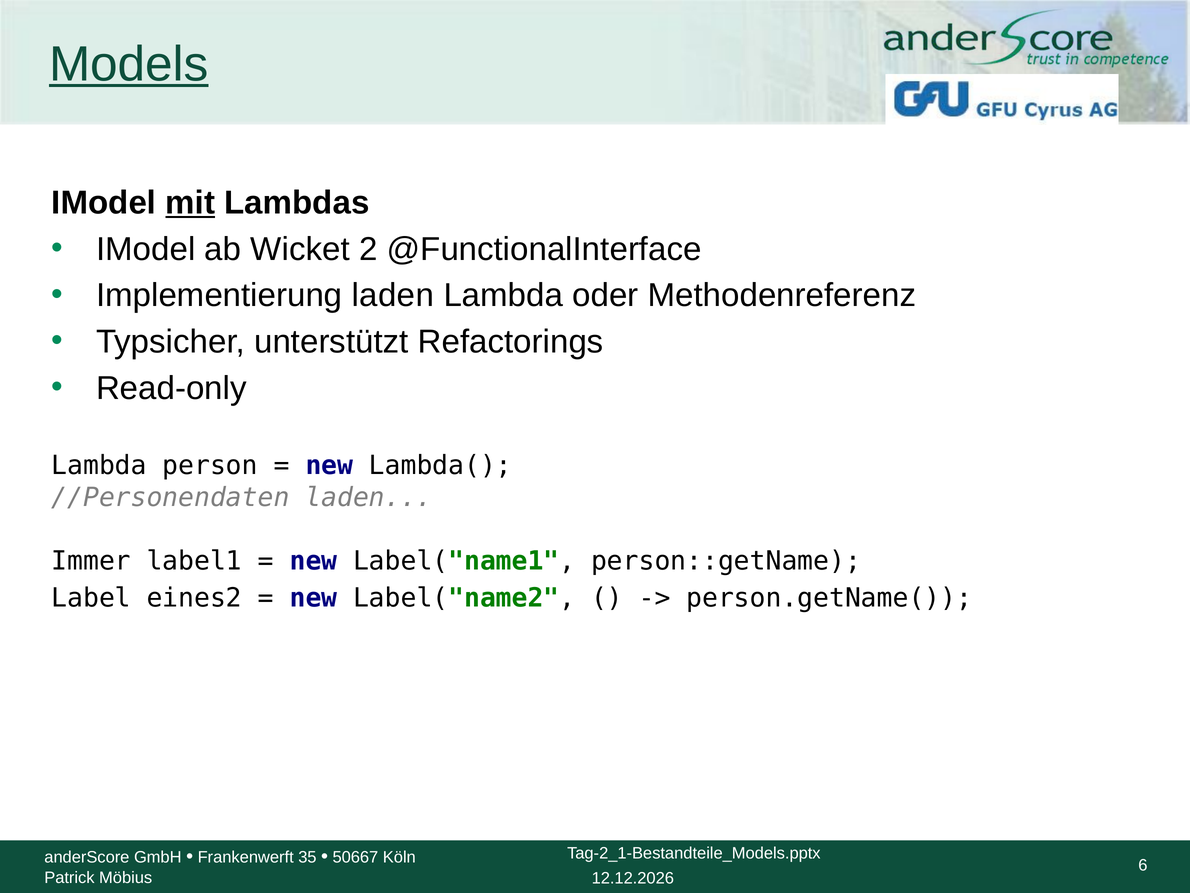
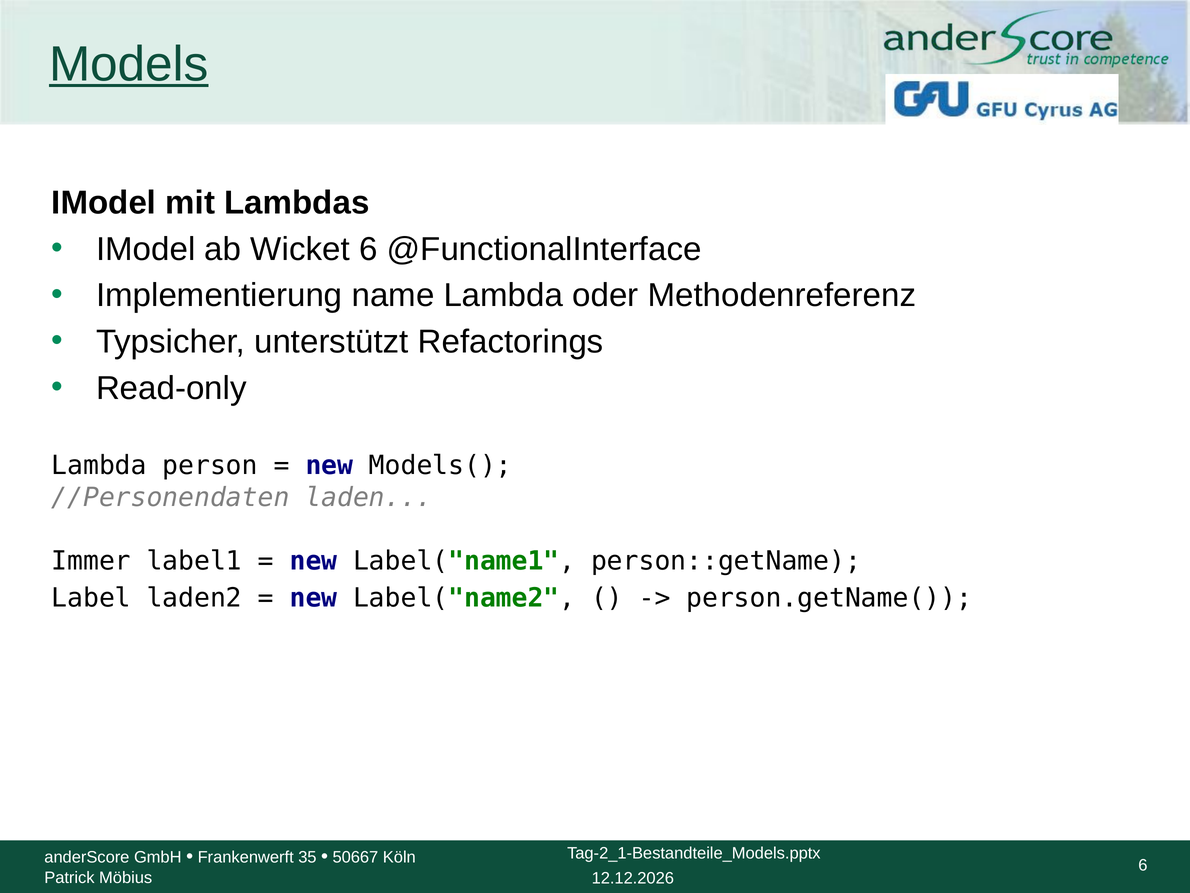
mit underline: present -> none (190, 203)
Wicket 2: 2 -> 6 (368, 249)
Implementierung laden: laden -> name (393, 295)
Lambda(: Lambda( -> Models( (440, 465)
eines2: eines2 -> laden2 (194, 598)
